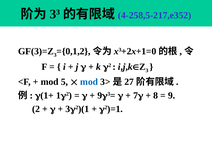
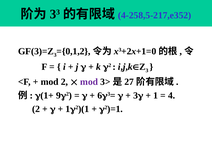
mod 5: 5 -> 2 (64, 82)
mod colour: blue -> purple (89, 82)
1: 1 -> 9 (58, 95)
9: 9 -> 6 (100, 95)
7: 7 -> 3 (136, 95)
8: 8 -> 1 (156, 95)
9: 9 -> 4 (172, 95)
3: 3 -> 1 (68, 109)
